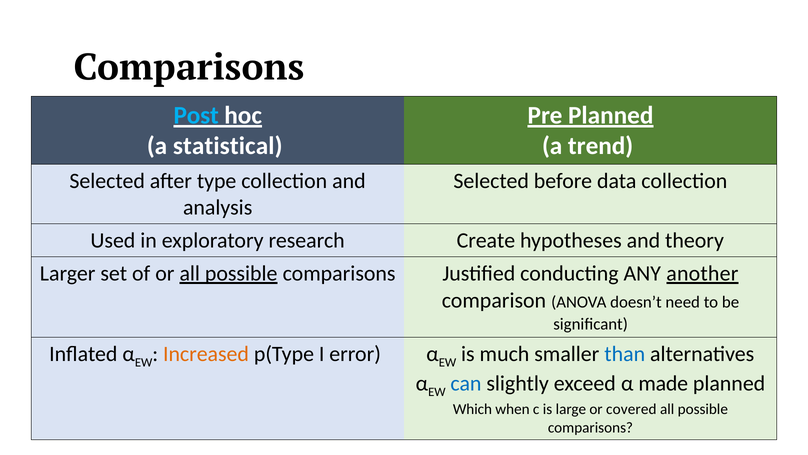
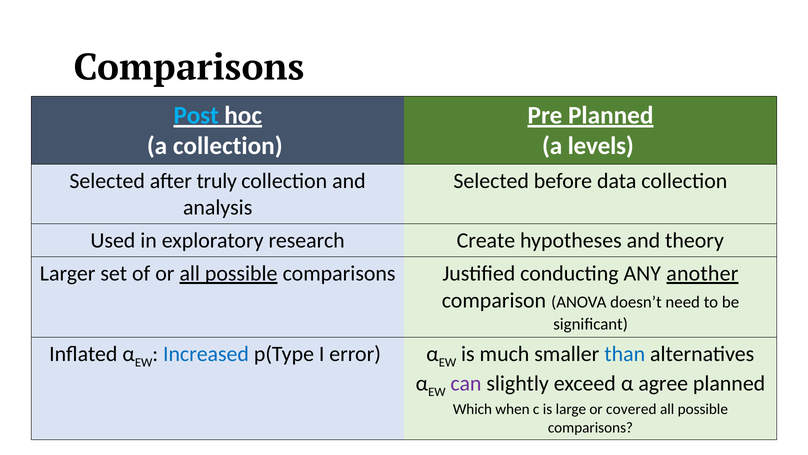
a statistical: statistical -> collection (228, 146)
trend: trend -> levels (601, 146)
type: type -> truly (217, 181)
Increased colour: orange -> blue (206, 353)
can colour: blue -> purple (466, 383)
made: made -> agree (663, 383)
